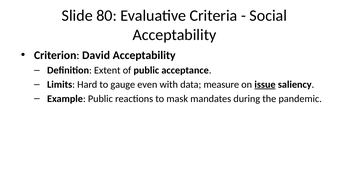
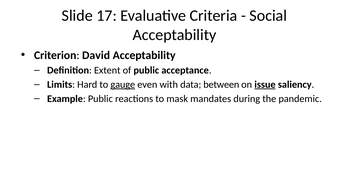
80: 80 -> 17 (107, 16)
gauge underline: none -> present (123, 85)
measure: measure -> between (221, 85)
